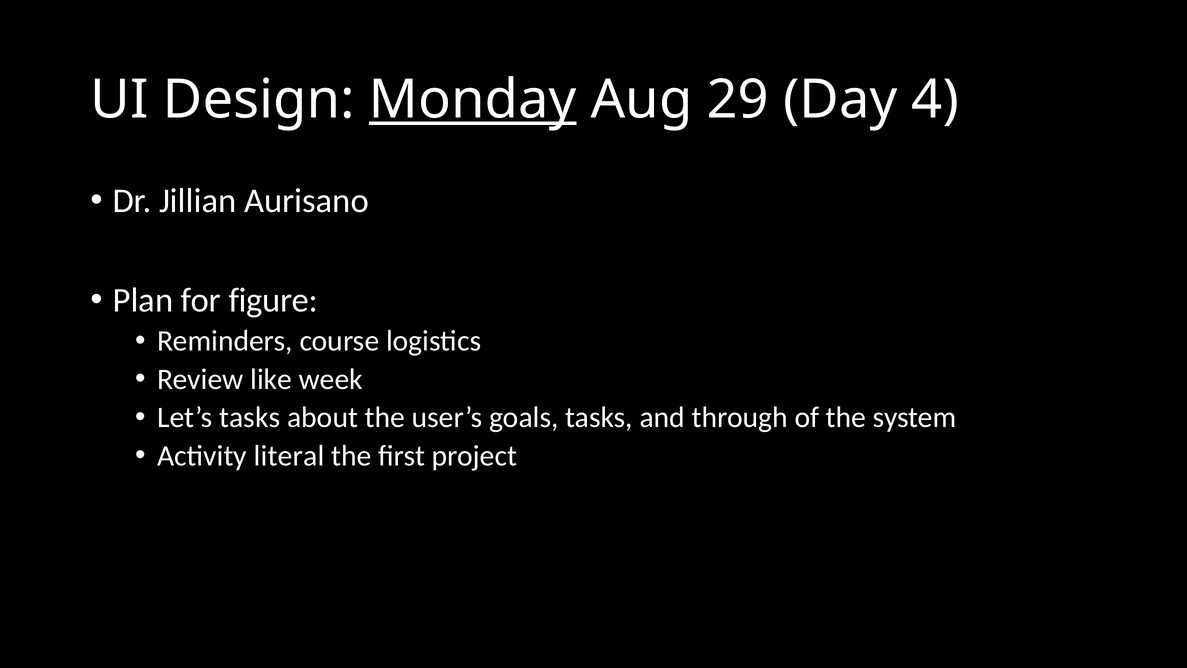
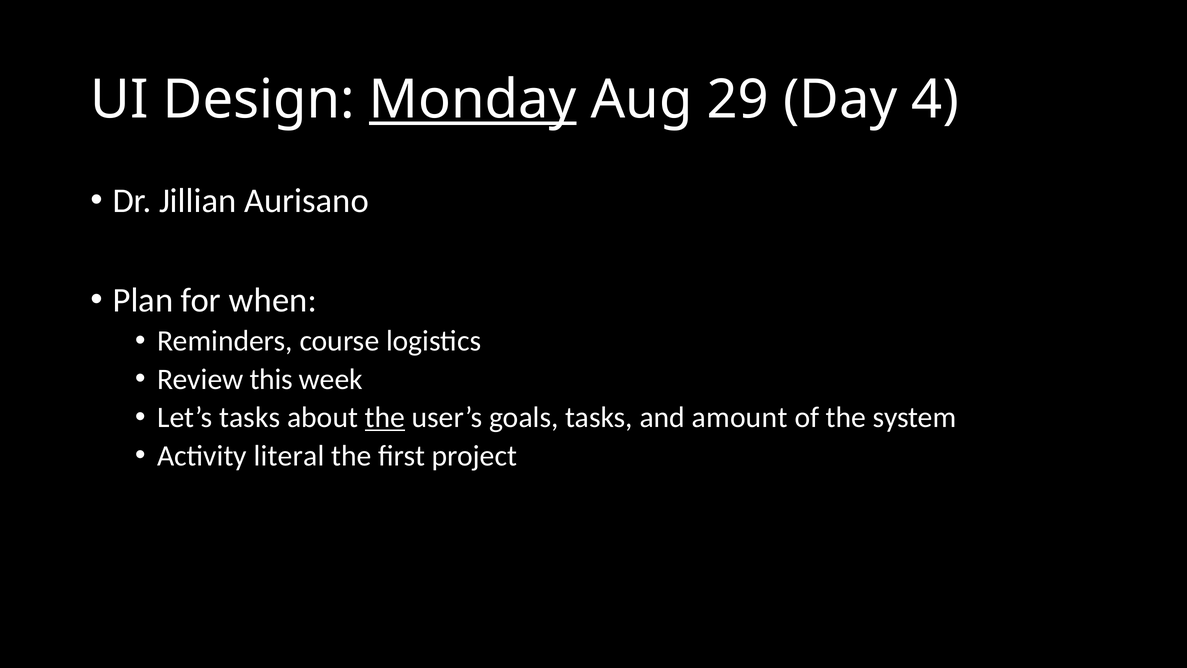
figure: figure -> when (273, 300)
like: like -> this (271, 379)
the underline: none -> present (385, 417)
through: through -> amount (740, 417)
